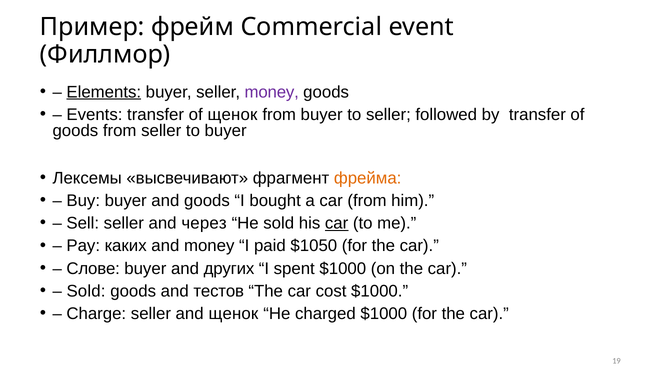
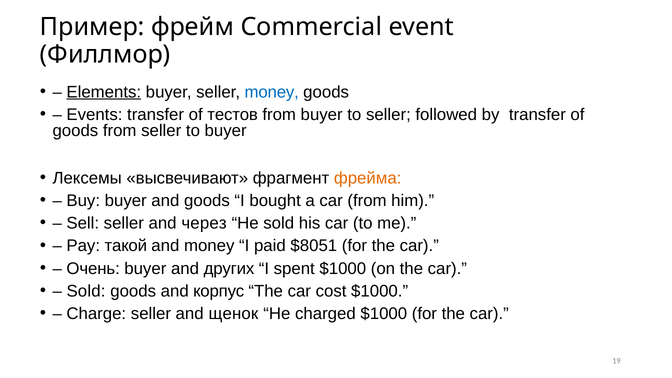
money colour: purple -> blue (272, 92)
of щенок: щенок -> тестов (233, 115)
car underline: present -> none (337, 223)
каких: каких -> такой (126, 246)
$1050: $1050 -> $8051 (314, 246)
Слове: Слове -> Очень (93, 268)
тестов: тестов -> корпус (219, 291)
